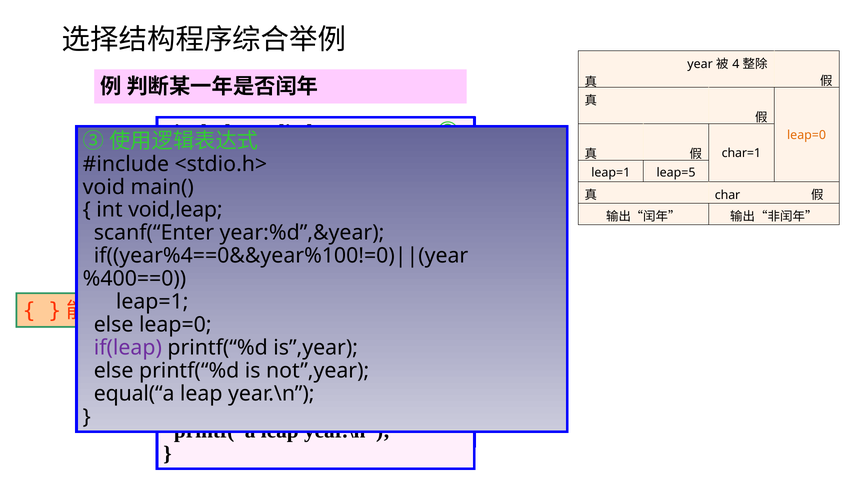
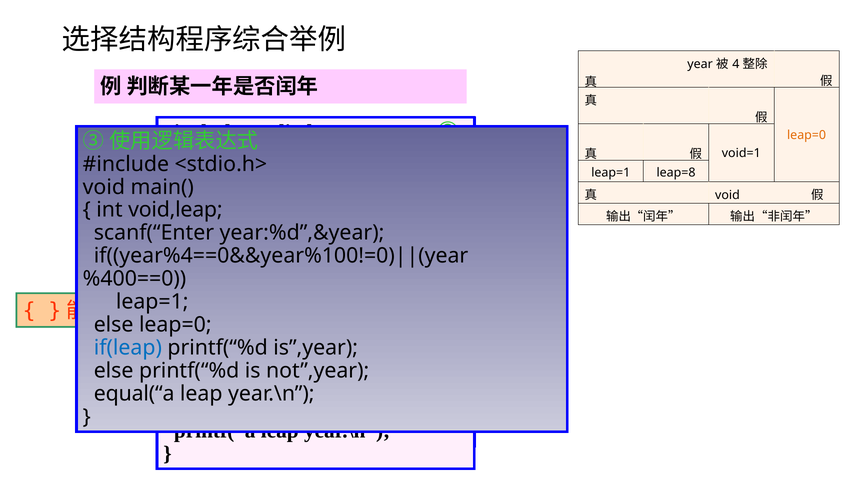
char=1: char=1 -> void=1 (741, 153)
leap=5: leap=5 -> leap=8 (676, 173)
char: char -> void (727, 195)
if(leap colour: purple -> blue (128, 348)
